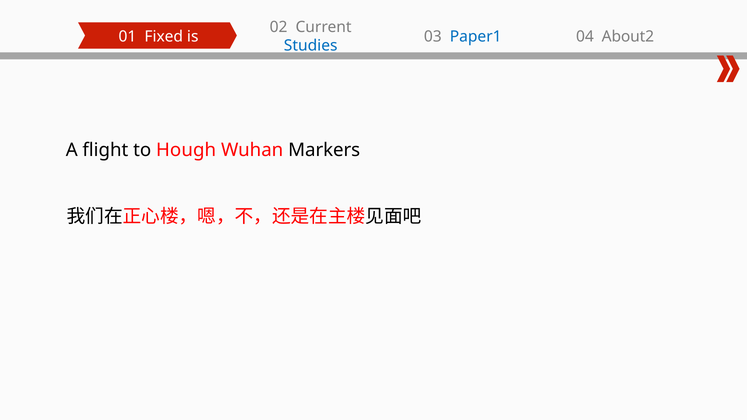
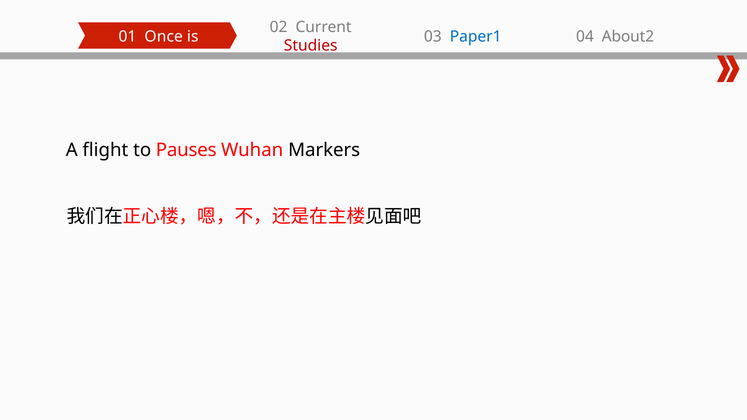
Fixed: Fixed -> Once (164, 37)
Studies colour: blue -> red (311, 46)
Hough: Hough -> Pauses (186, 150)
